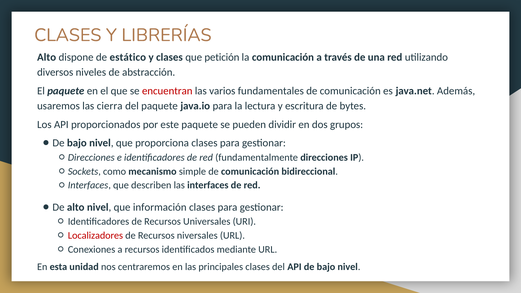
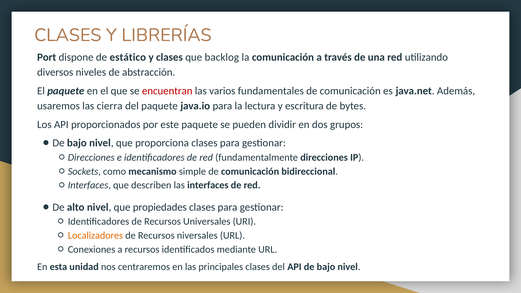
Alto: Alto -> Port (47, 57)
petición: petición -> backlog (222, 57)
información: información -> propiedades (160, 207)
Localizadores colour: red -> orange (95, 235)
